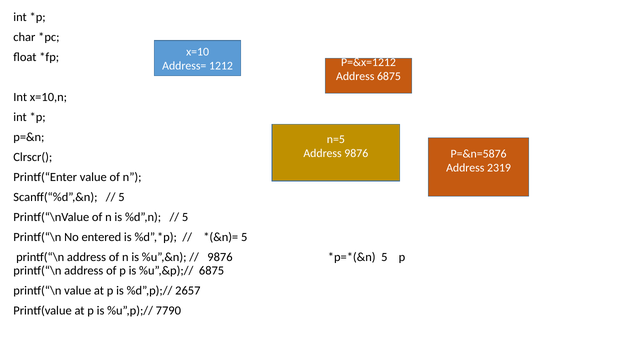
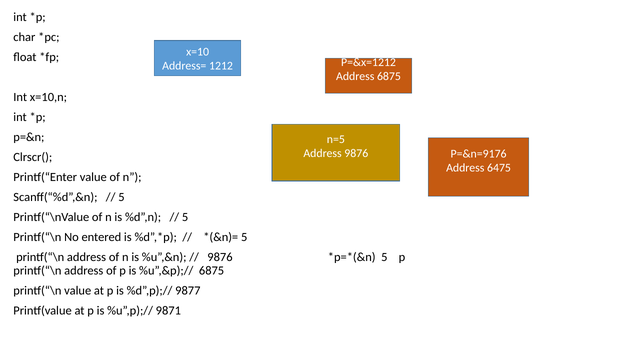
P=&n=5876: P=&n=5876 -> P=&n=9176 (479, 154)
2319: 2319 -> 6475 (499, 168)
2657: 2657 -> 9877 (188, 291)
7790: 7790 -> 9871 (168, 311)
